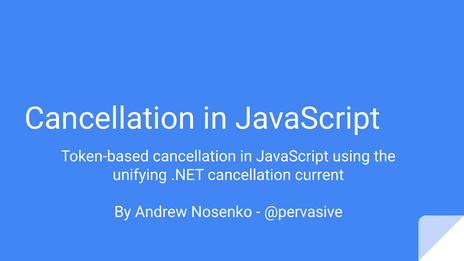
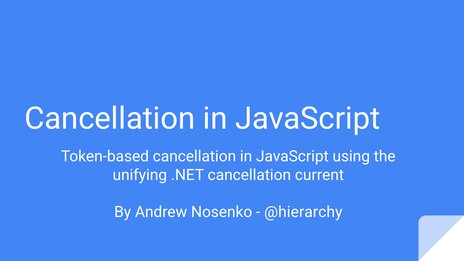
@pervasive: @pervasive -> @hierarchy (303, 212)
